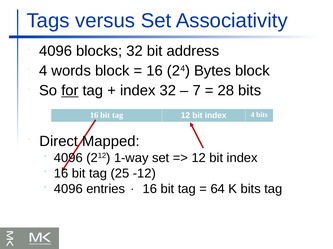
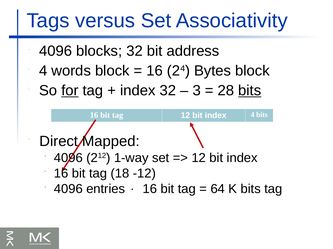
7: 7 -> 3 (197, 91)
bits underline: none -> present (250, 91)
25: 25 -> 18 (120, 174)
